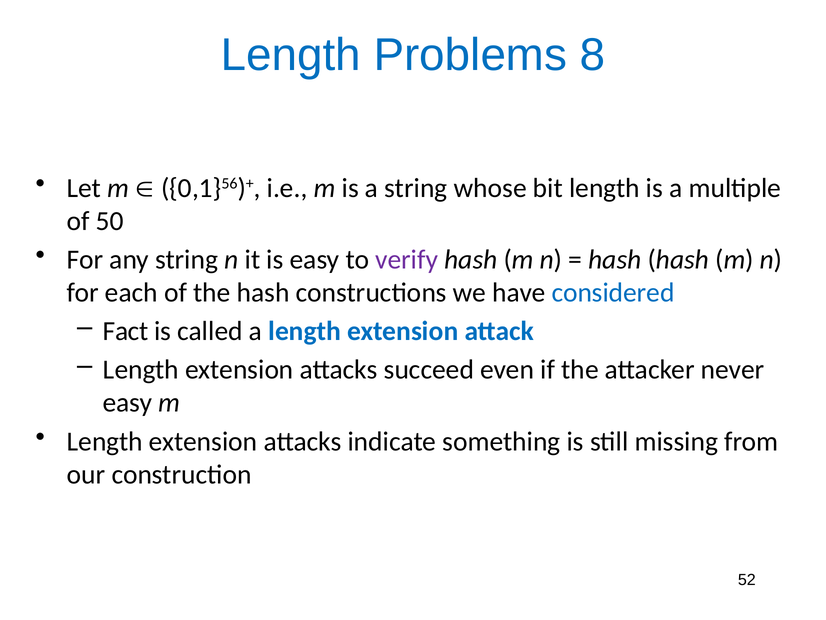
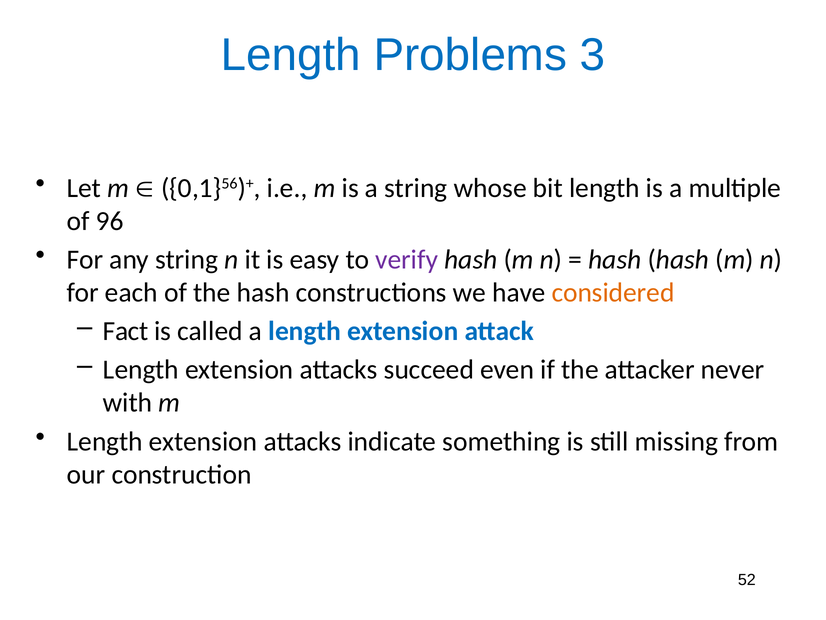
8: 8 -> 3 (593, 55)
50: 50 -> 96 (110, 221)
considered colour: blue -> orange (613, 292)
easy: easy -> with (128, 403)
